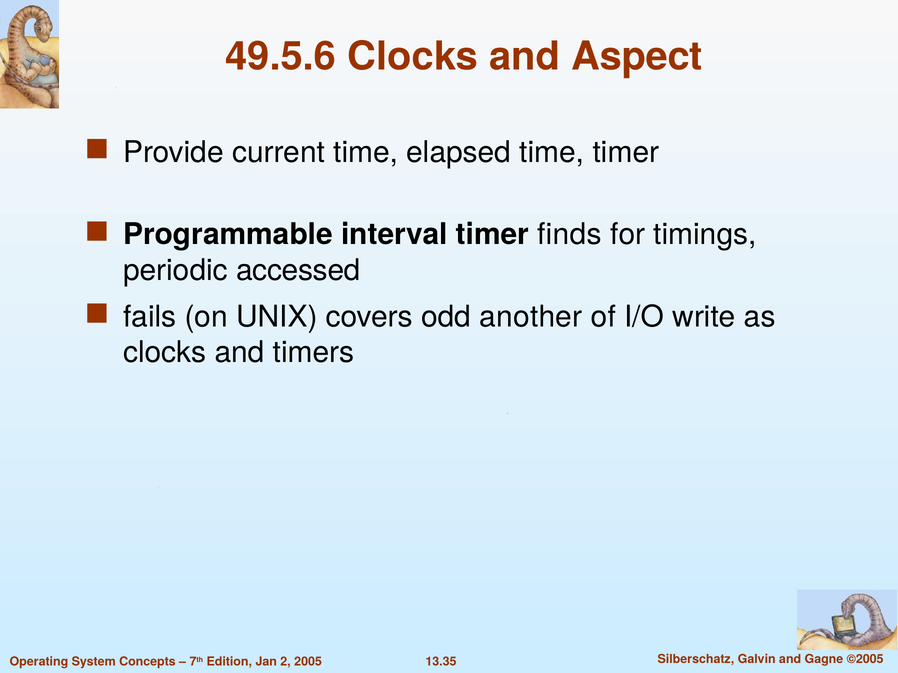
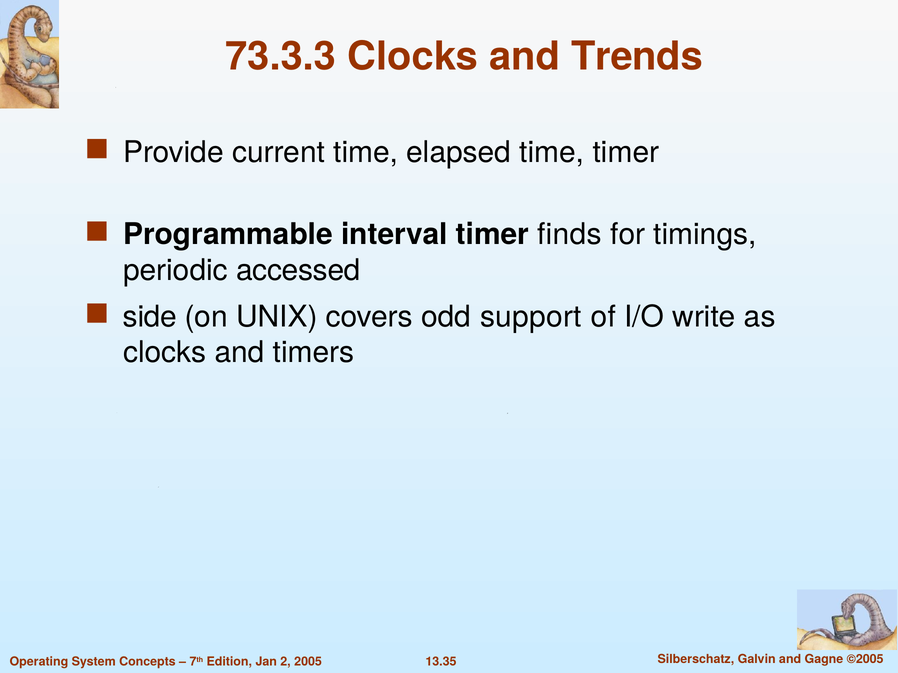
49.5.6: 49.5.6 -> 73.3.3 (281, 57)
Aspect: Aspect -> Trends (637, 57)
fails: fails -> side (150, 317)
another: another -> support (531, 317)
